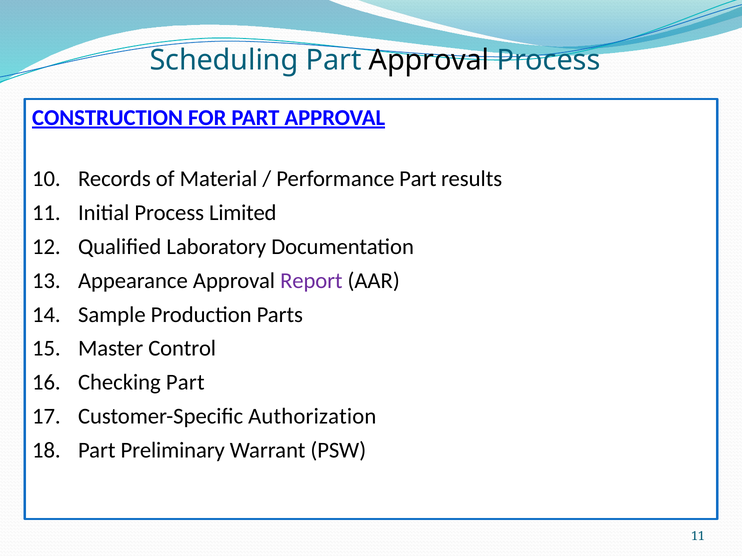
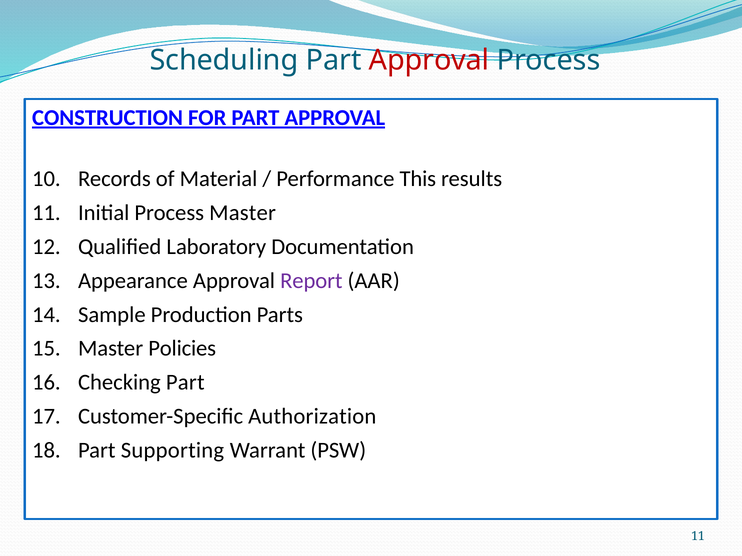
Approval colour: black -> red (429, 60)
Performance Part: Part -> This (418, 179)
Process Limited: Limited -> Master (243, 213)
Control: Control -> Policies (182, 349)
Preliminary: Preliminary -> Supporting (172, 451)
